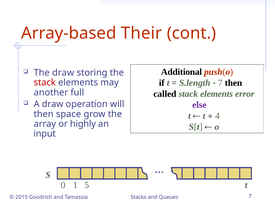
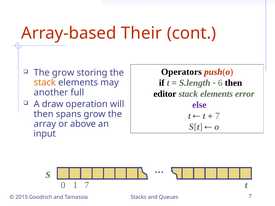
Additional: Additional -> Operators (181, 72)
The draw: draw -> grow (63, 73)
7: 7 -> 6 (220, 83)
stack colour: red -> orange (45, 83)
called: called -> editor (165, 94)
space: space -> spans (69, 114)
4: 4 -> 7 (217, 116)
highly: highly -> above (83, 124)
1 5: 5 -> 7 (87, 185)
